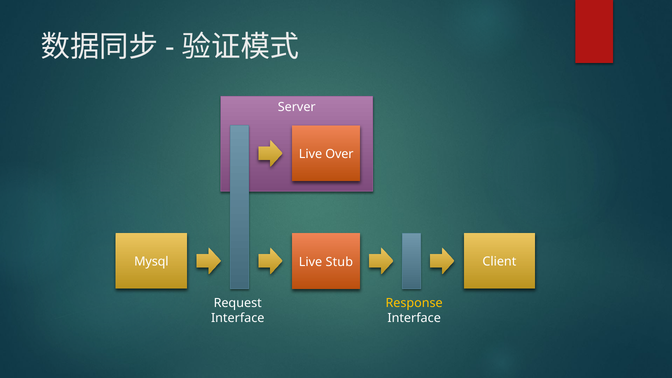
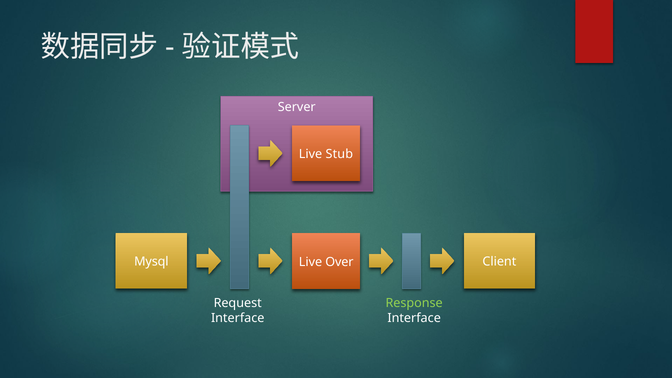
Over: Over -> Stub (339, 154)
Stub: Stub -> Over (339, 262)
Response colour: yellow -> light green (414, 303)
